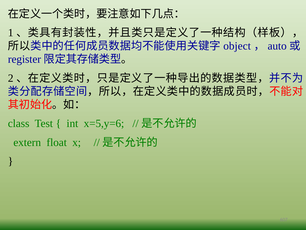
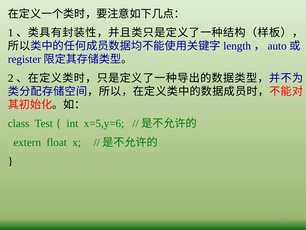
object: object -> length (237, 46)
